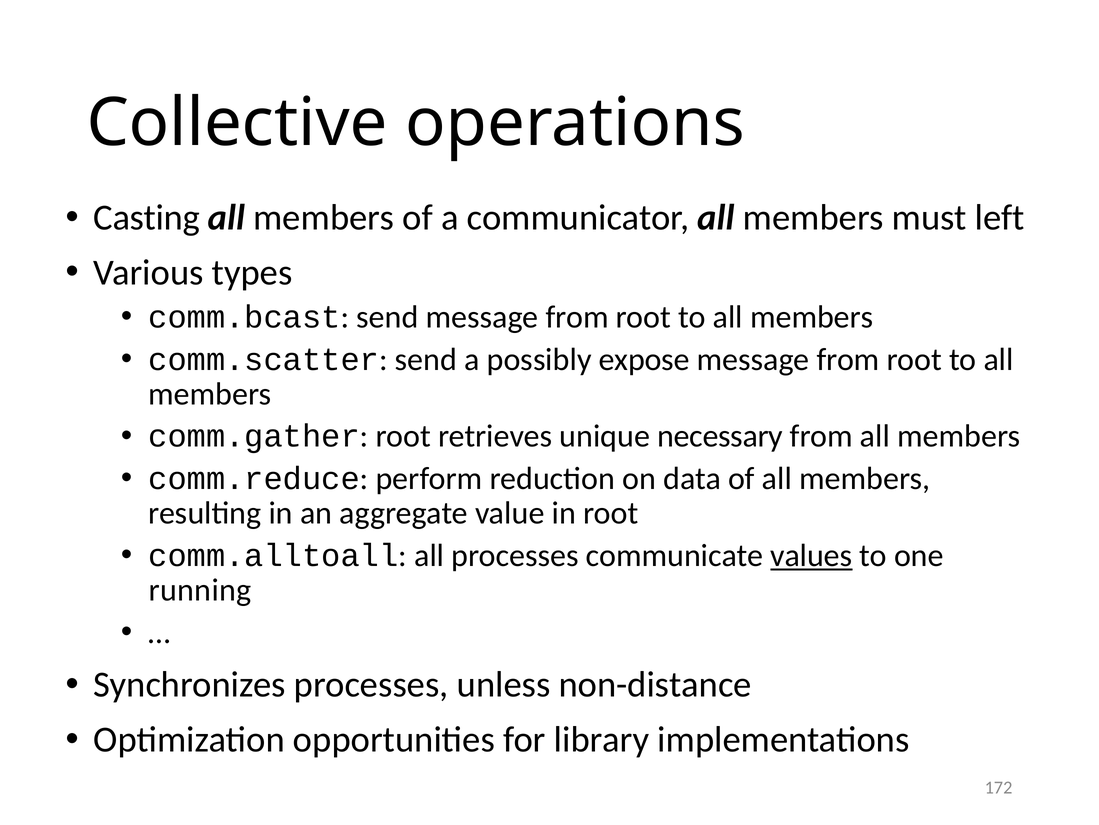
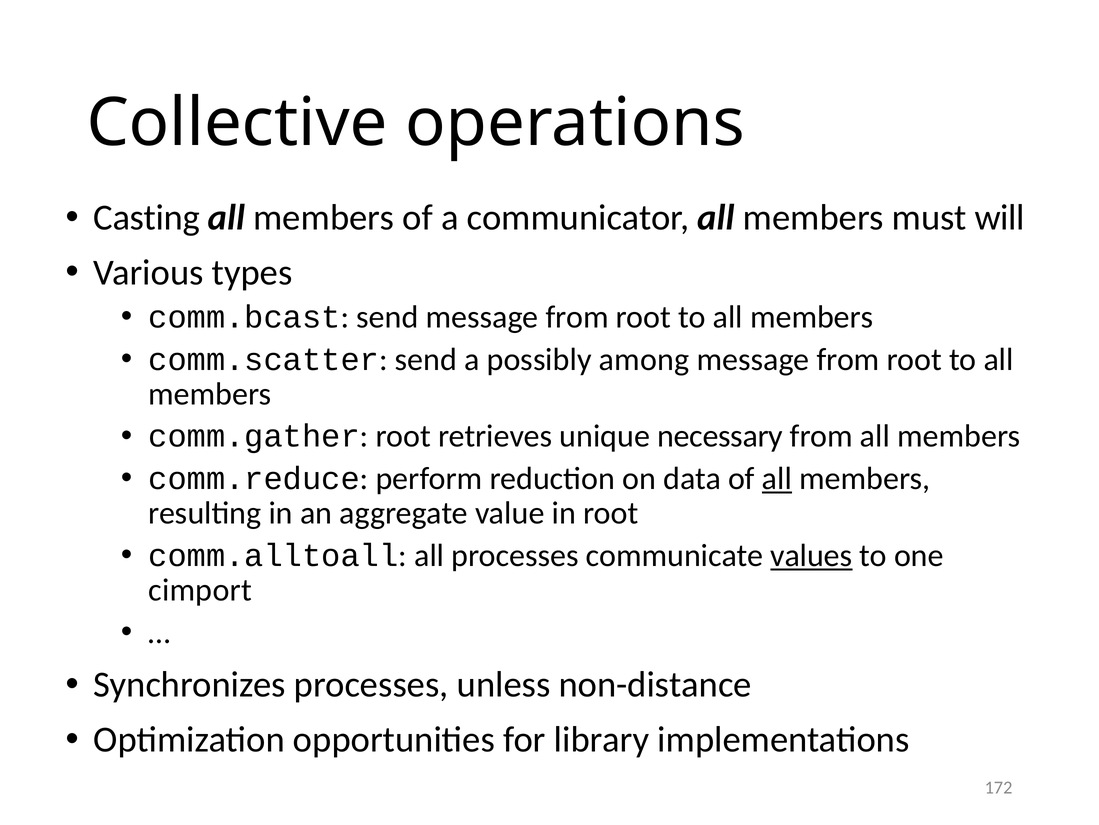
left: left -> will (1000, 217)
expose: expose -> among (644, 359)
all underline: none -> present (777, 478)
running: running -> cimport (200, 590)
